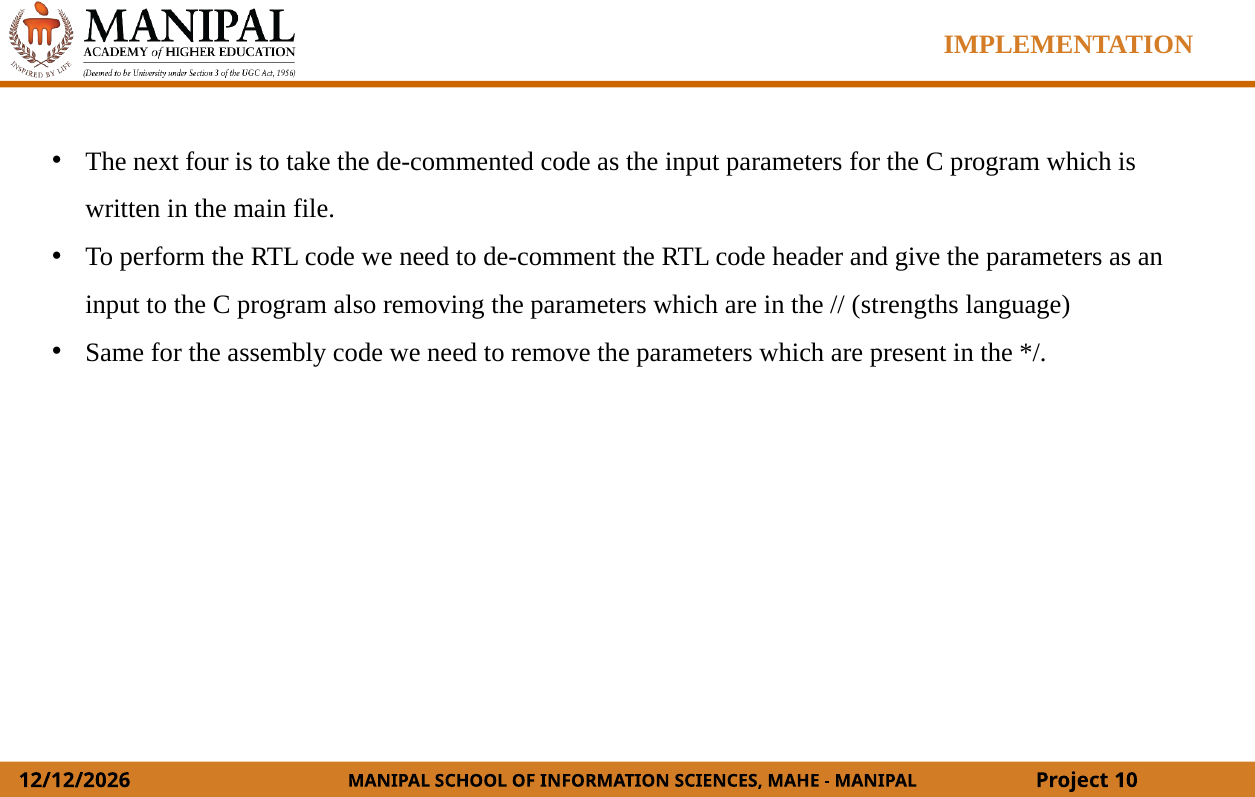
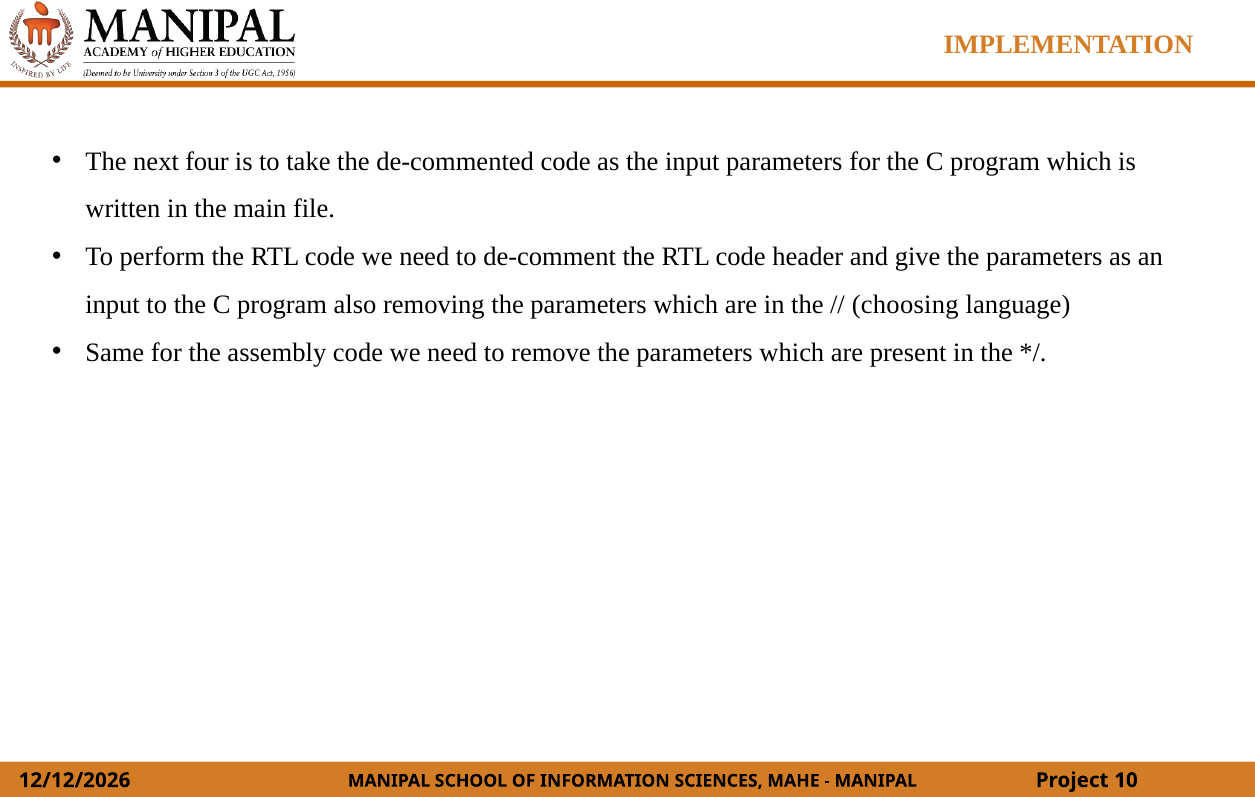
strengths: strengths -> choosing (905, 305)
